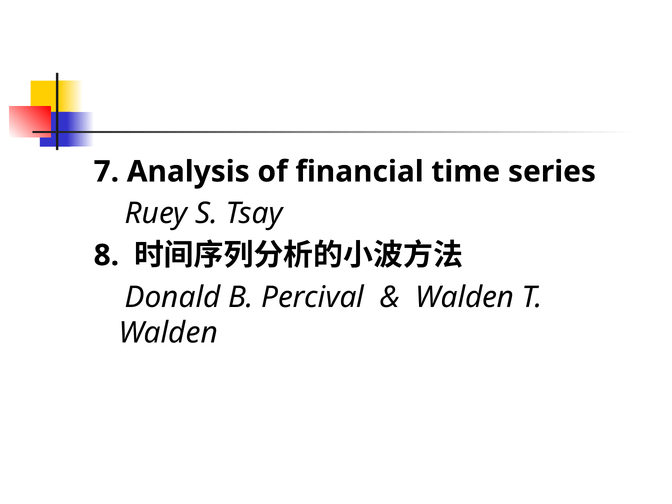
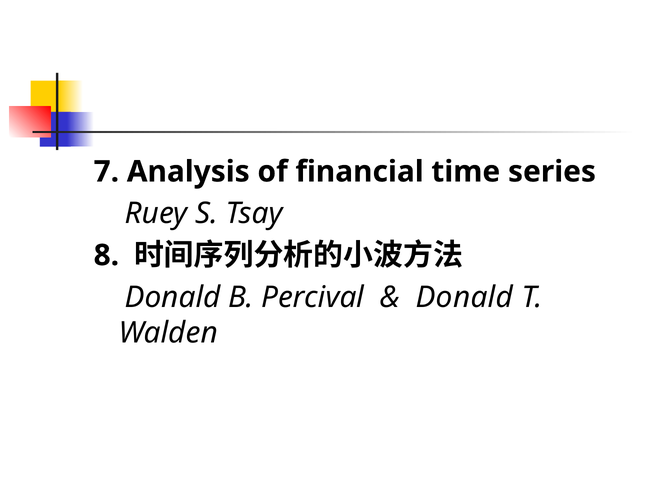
Walden: Walden -> Donald (465, 297)
